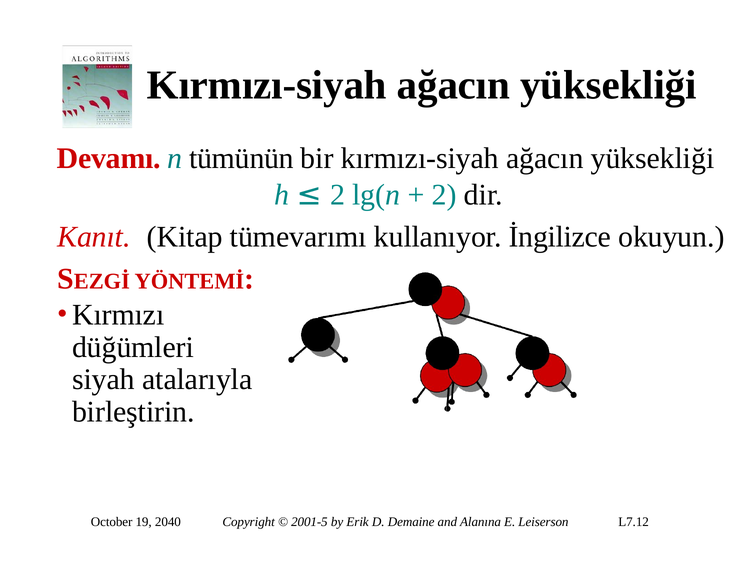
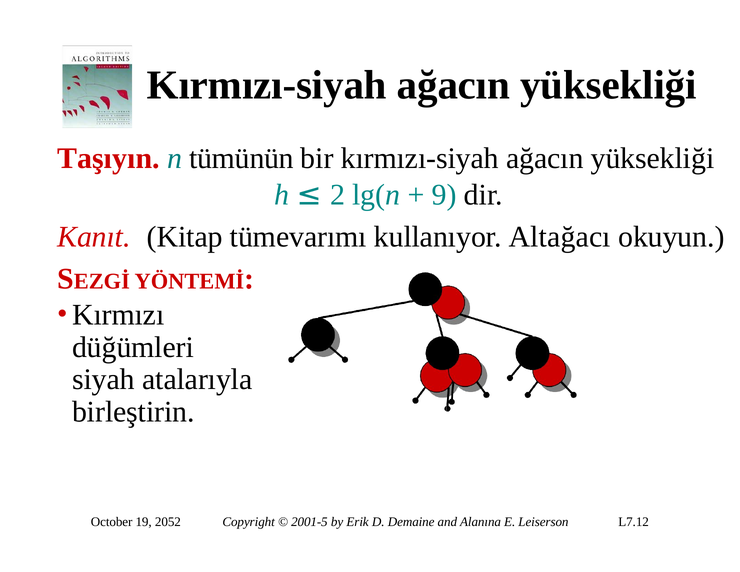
Devamı: Devamı -> Taşıyın (109, 158)
2: 2 -> 9 (444, 195)
İngilizce: İngilizce -> Altağacı (560, 237)
2040: 2040 -> 2052 (168, 522)
